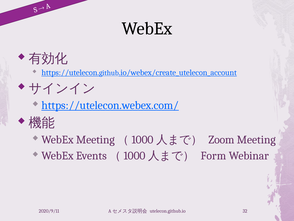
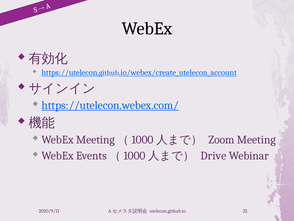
Form: Form -> Drive (213, 155)
